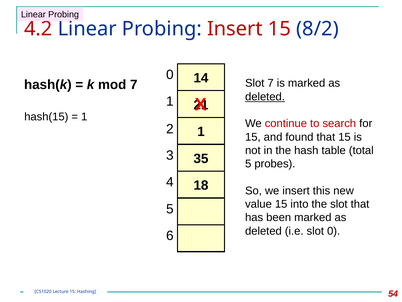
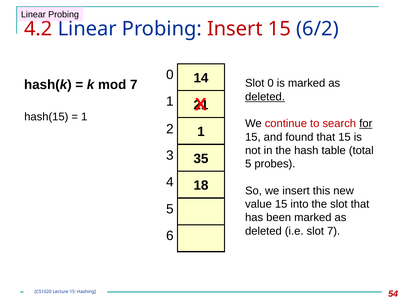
8/2: 8/2 -> 6/2 (318, 29)
Slot 7: 7 -> 0 (271, 83)
for underline: none -> present (366, 123)
slot 0: 0 -> 7 (334, 231)
